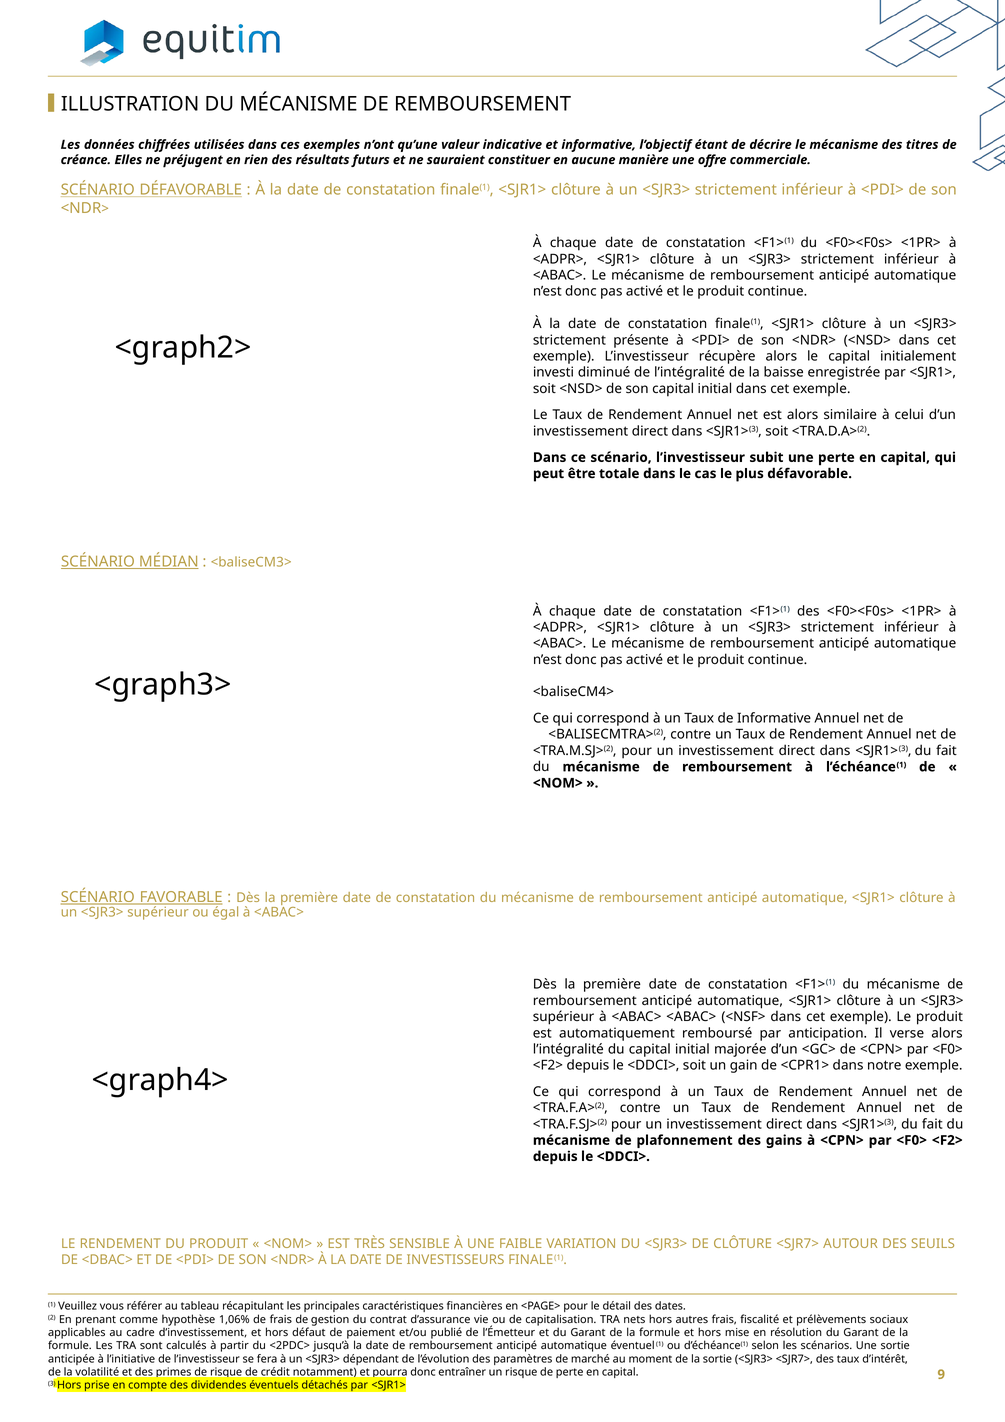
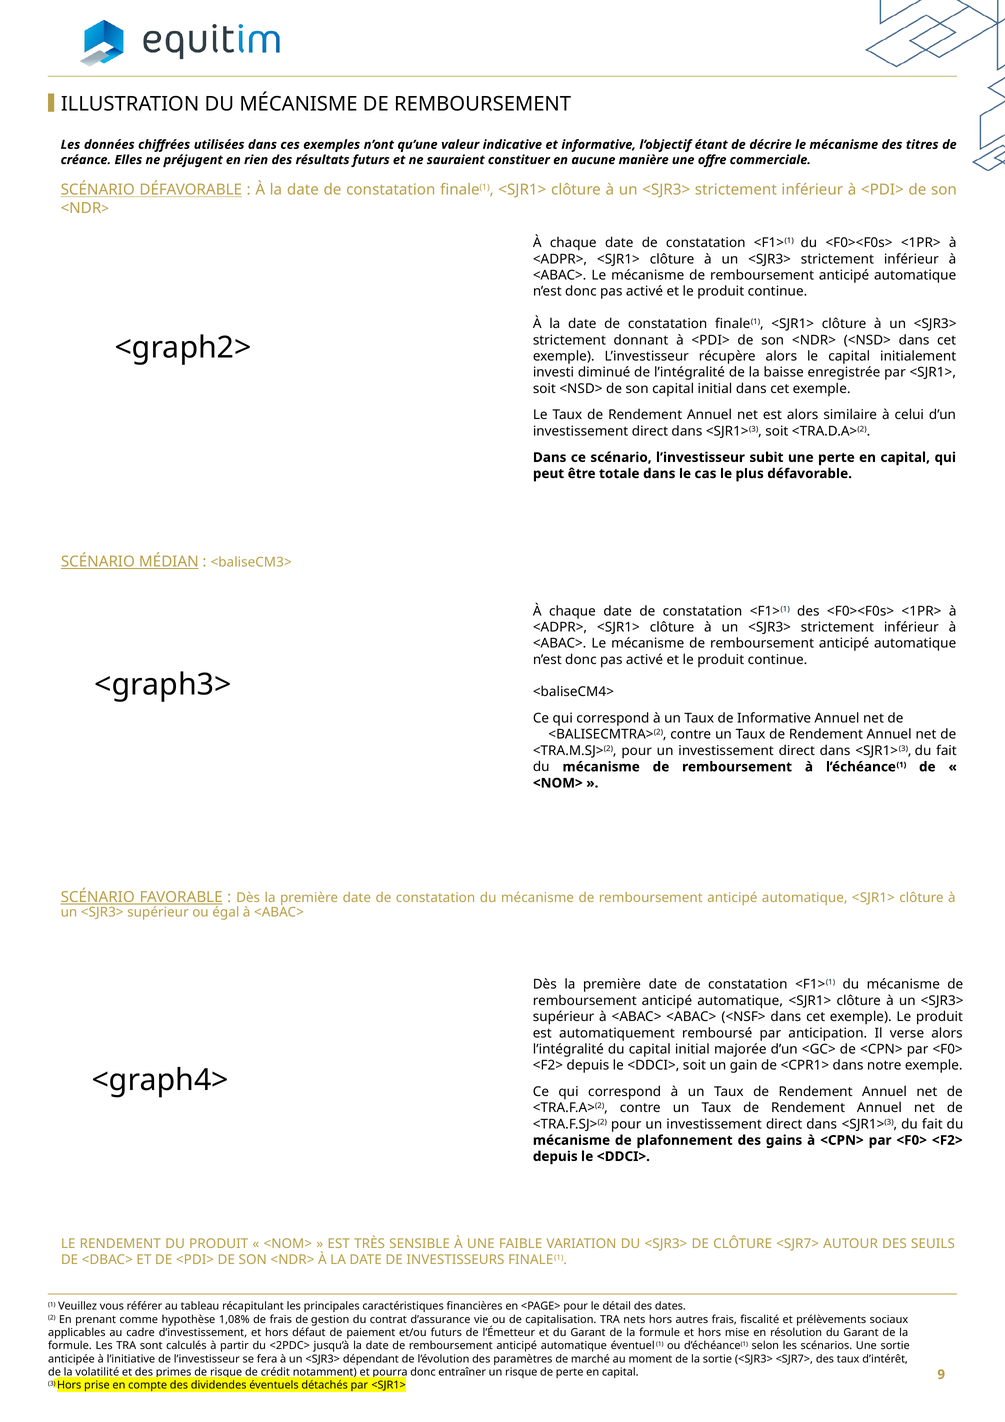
présente: présente -> donnant (641, 340)
1,06%: 1,06% -> 1,08% (234, 1319)
et/ou publié: publié -> futurs (446, 1332)
